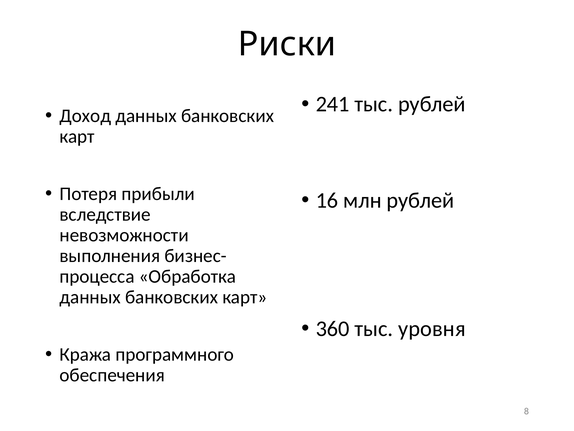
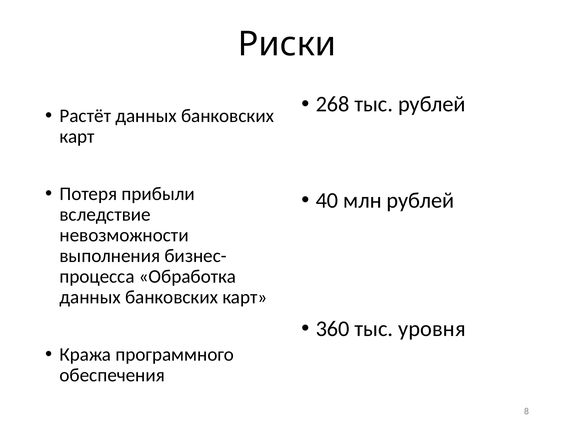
241: 241 -> 268 (333, 104)
Доход: Доход -> Растёт (85, 116)
16: 16 -> 40 (327, 200)
